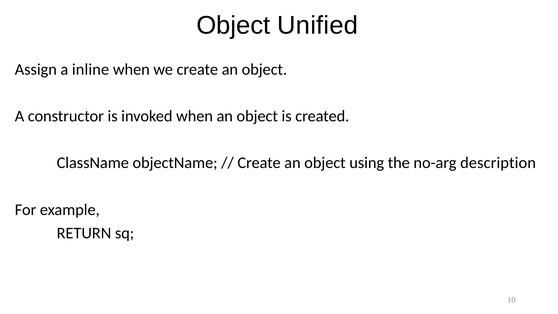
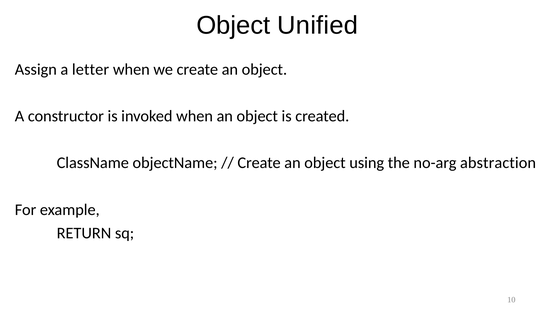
inline: inline -> letter (91, 69)
description: description -> abstraction (498, 163)
